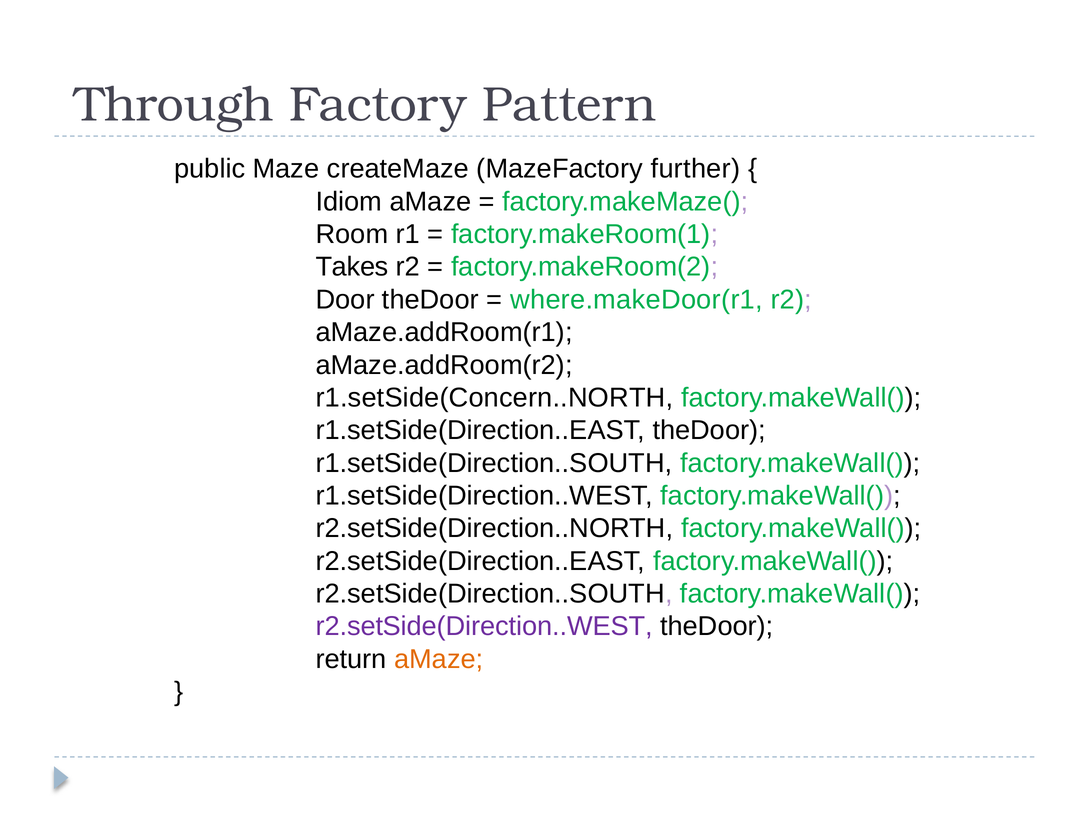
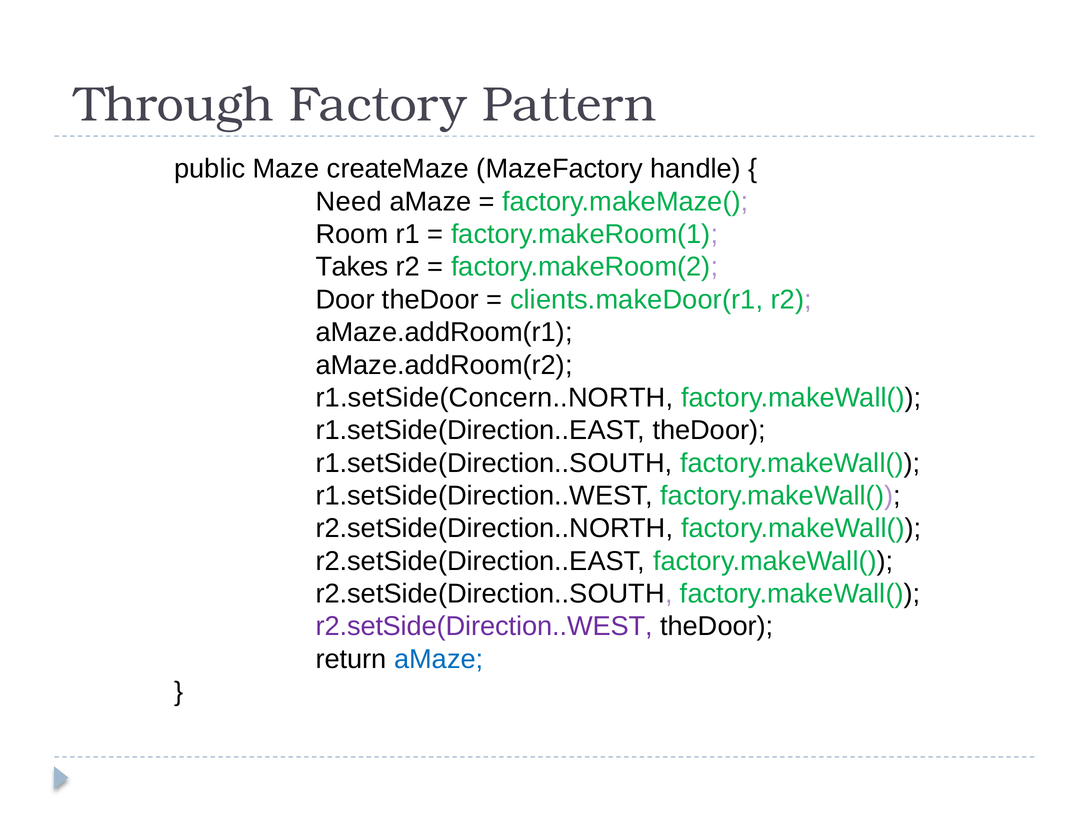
further: further -> handle (696, 169)
Idiom: Idiom -> Need (349, 202)
where.makeDoor(r1: where.makeDoor(r1 -> clients.makeDoor(r1 (637, 300)
aMaze colour: orange -> blue (439, 659)
